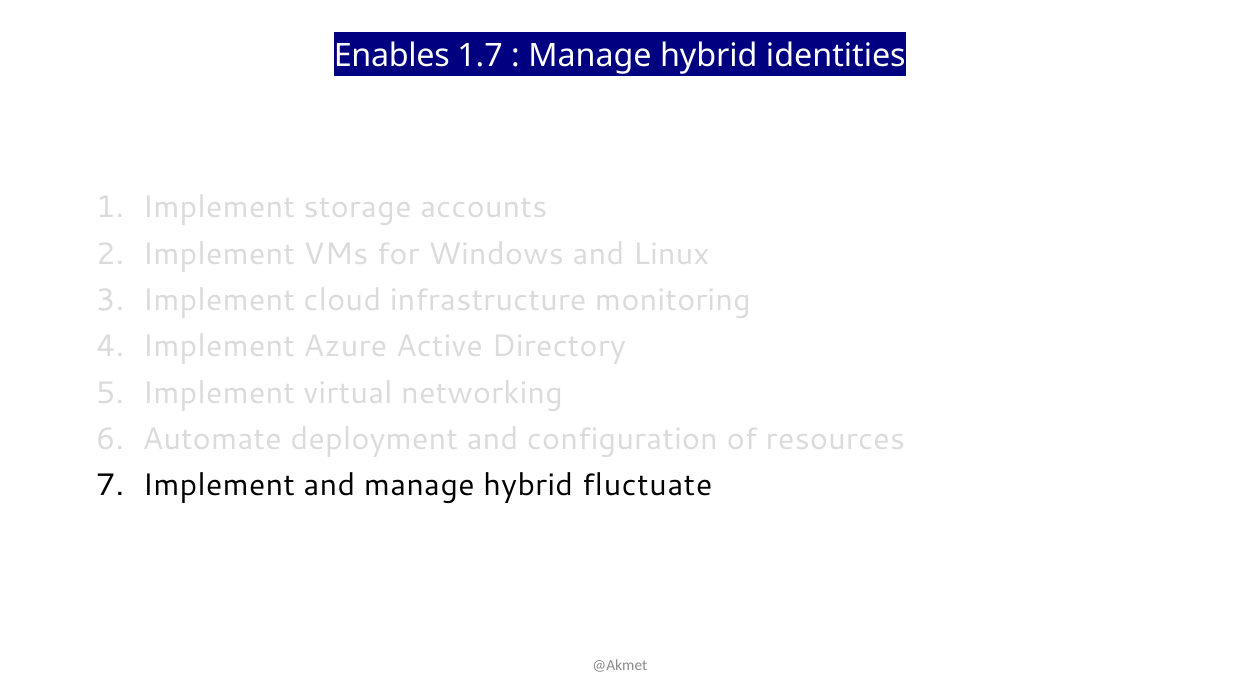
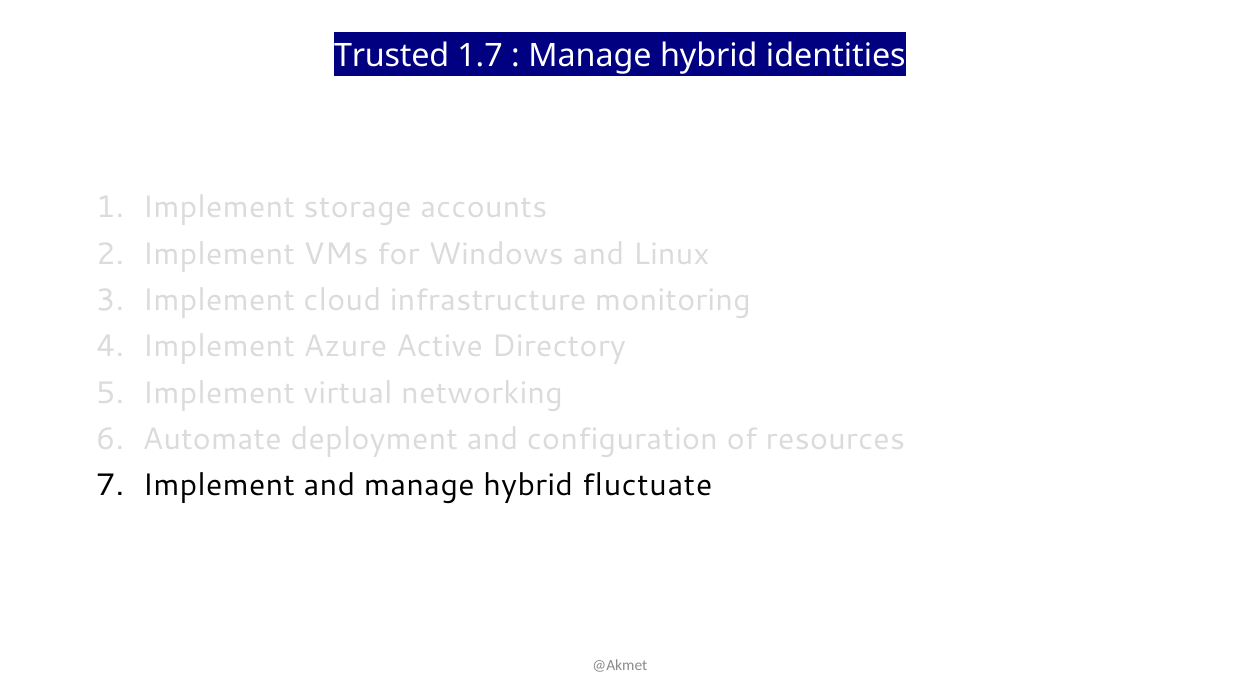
Enables: Enables -> Trusted (392, 56)
